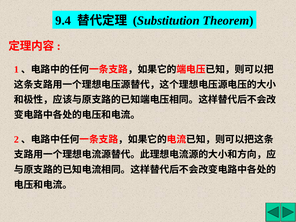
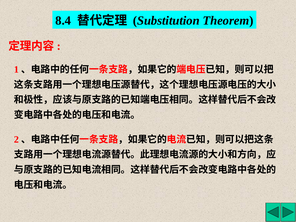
9.4: 9.4 -> 8.4 (63, 21)
